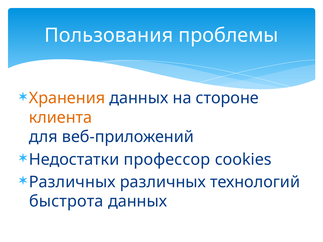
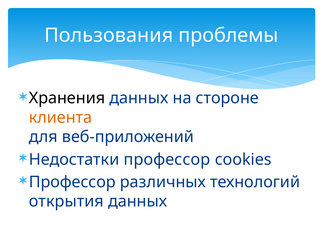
Хранения colour: orange -> black (67, 98)
Различных: Различных -> Профессор (72, 182)
быстрота: быстрота -> открытия (66, 202)
